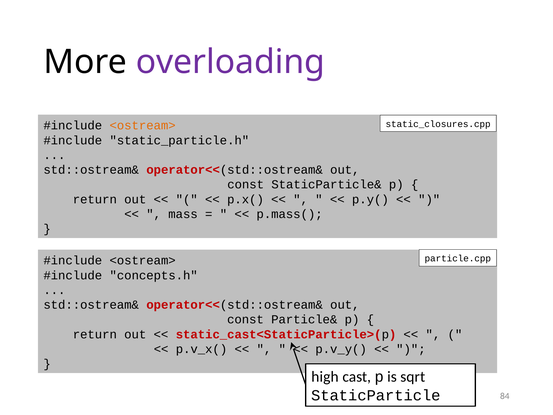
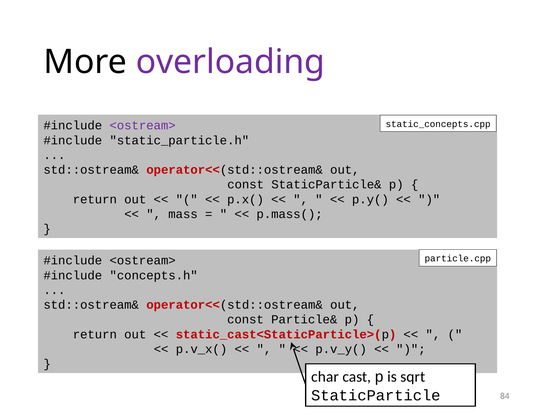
static_closures.cpp: static_closures.cpp -> static_concepts.cpp (438, 124)
<ostream> colour: orange -> purple (143, 126)
high: high -> char (325, 377)
